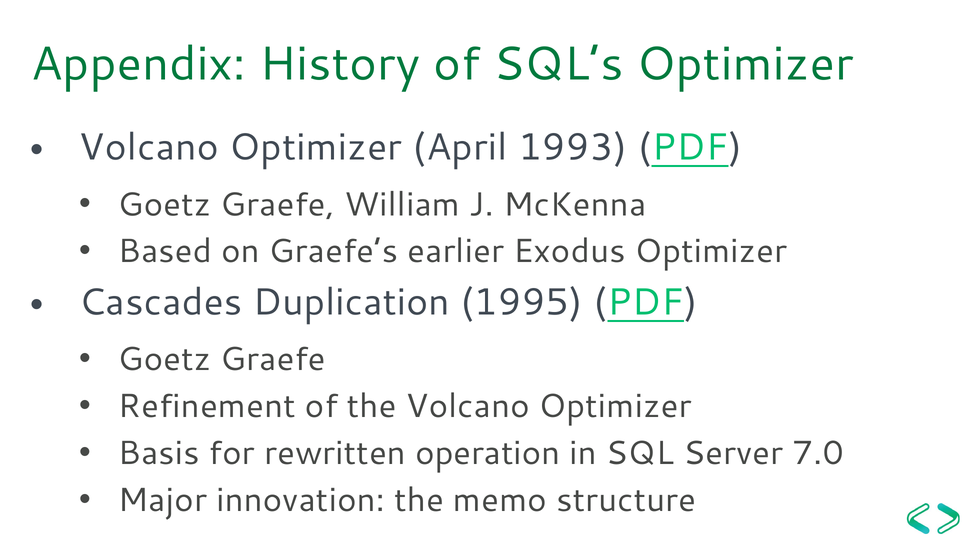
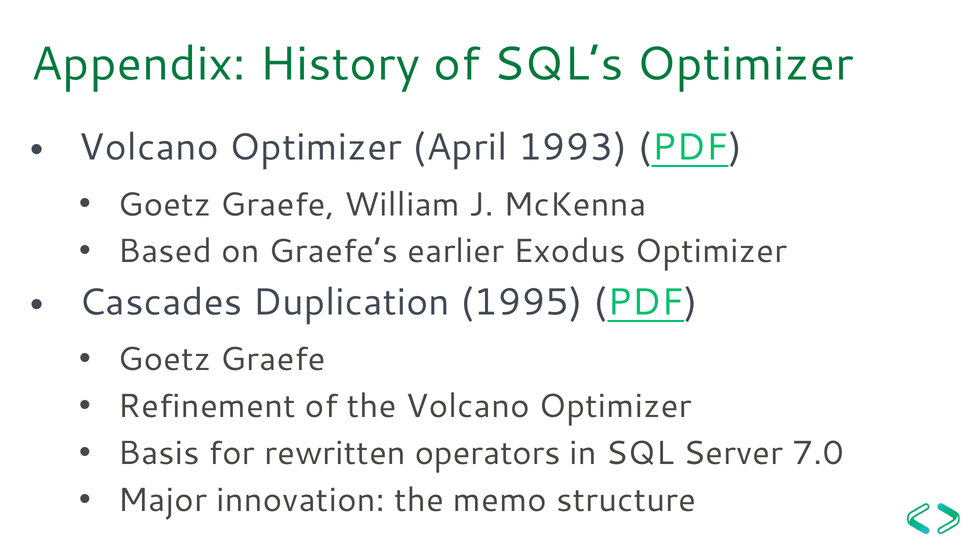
operation: operation -> operators (488, 453)
